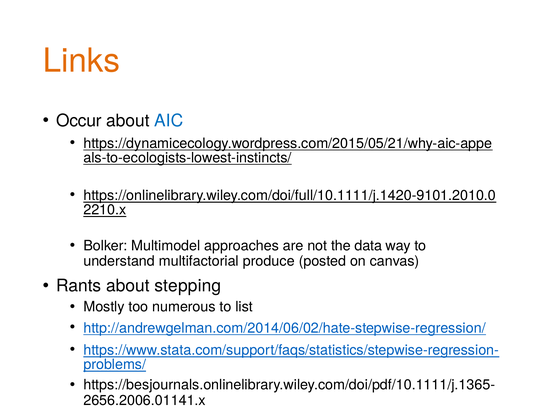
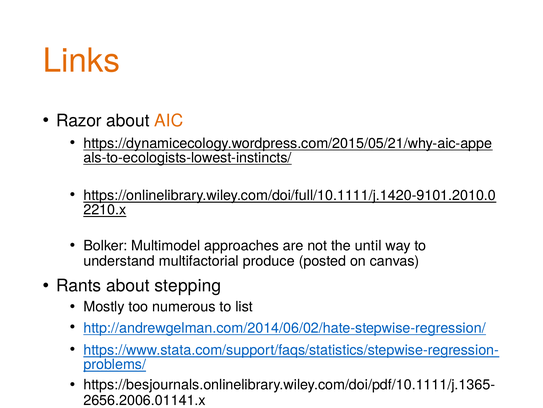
Occur: Occur -> Razor (79, 120)
AIC colour: blue -> orange (169, 120)
data: data -> until (368, 245)
